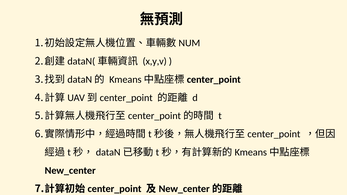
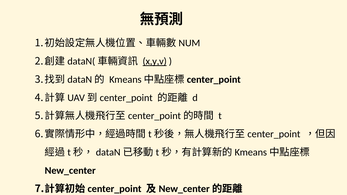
x,y,v underline: none -> present (155, 61)
